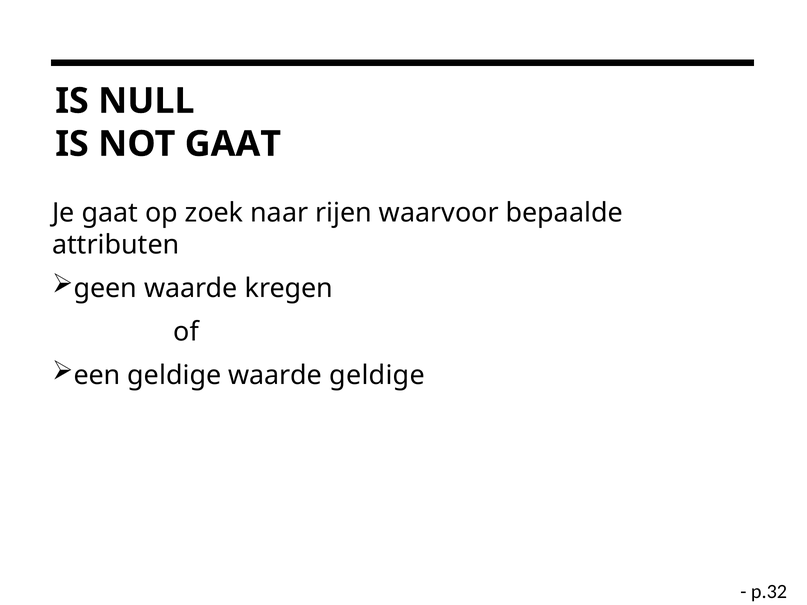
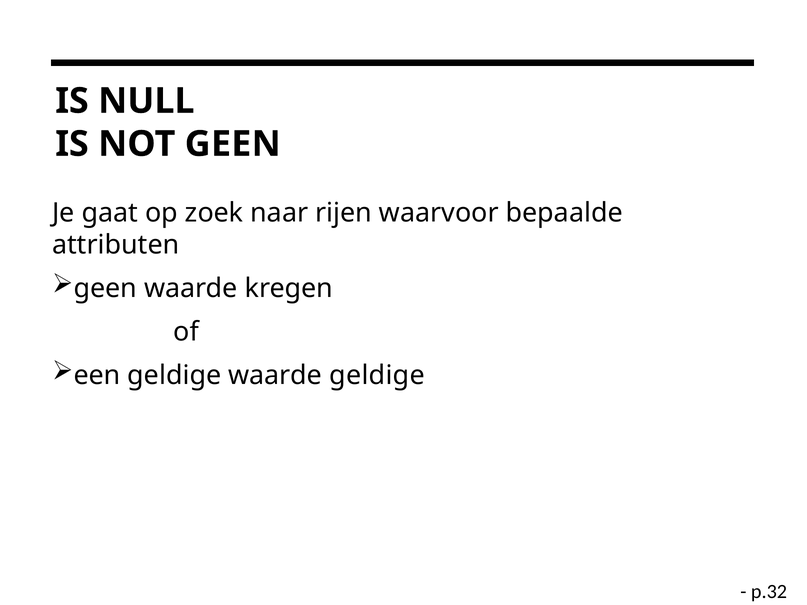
NOT GAAT: GAAT -> GEEN (233, 144)
